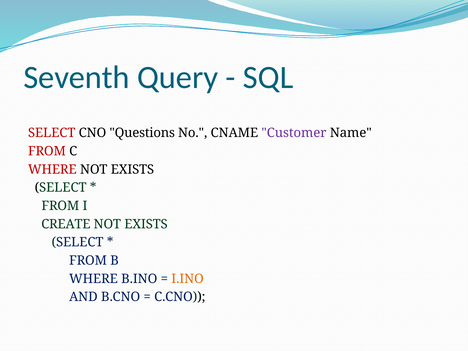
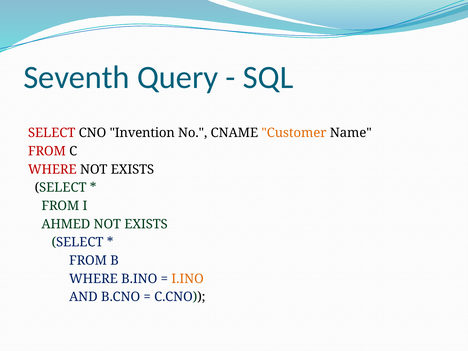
Questions: Questions -> Invention (142, 133)
Customer colour: purple -> orange (294, 133)
CREATE: CREATE -> AHMED (66, 224)
